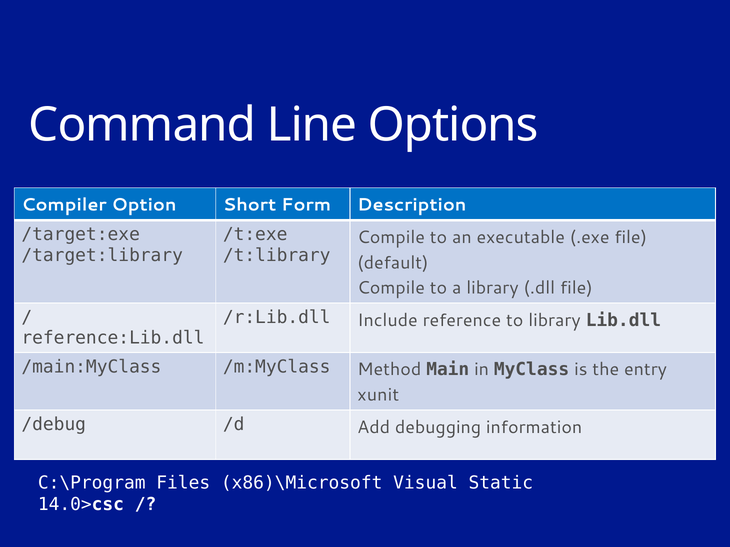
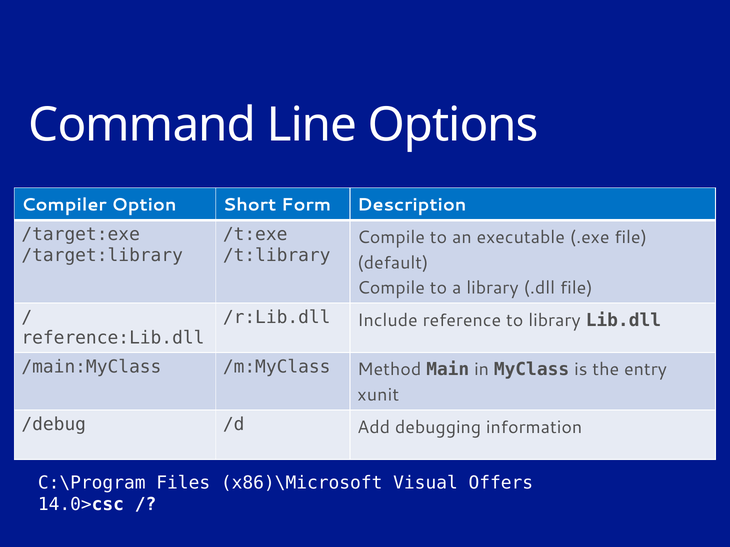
Static: Static -> Offers (501, 483)
